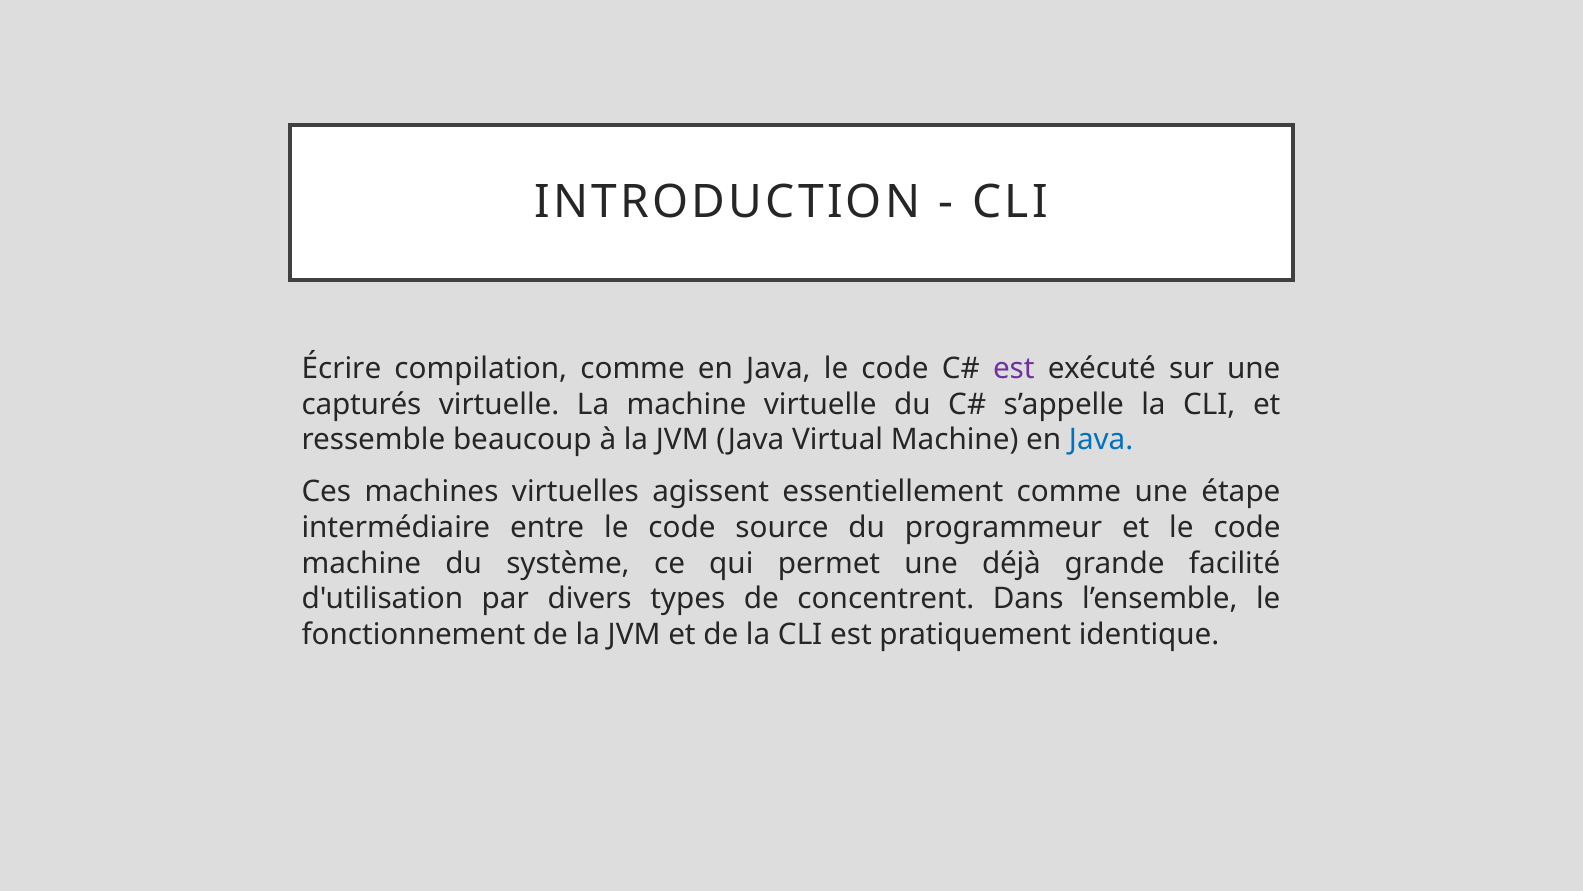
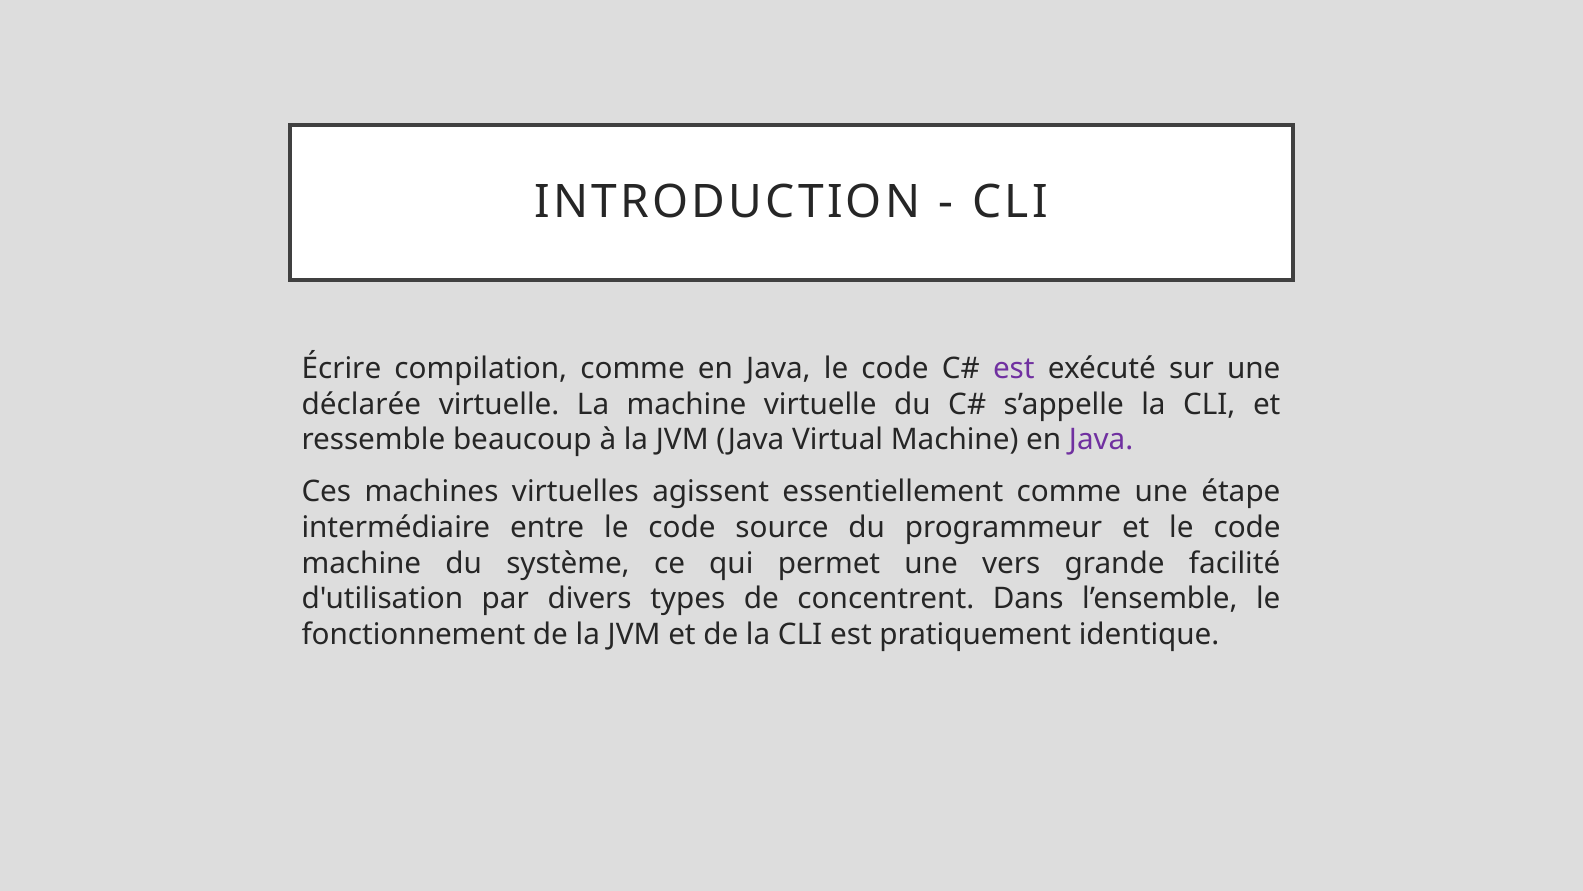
capturés: capturés -> déclarée (361, 404)
Java colour: blue -> purple (1101, 440)
déjà: déjà -> vers (1011, 563)
